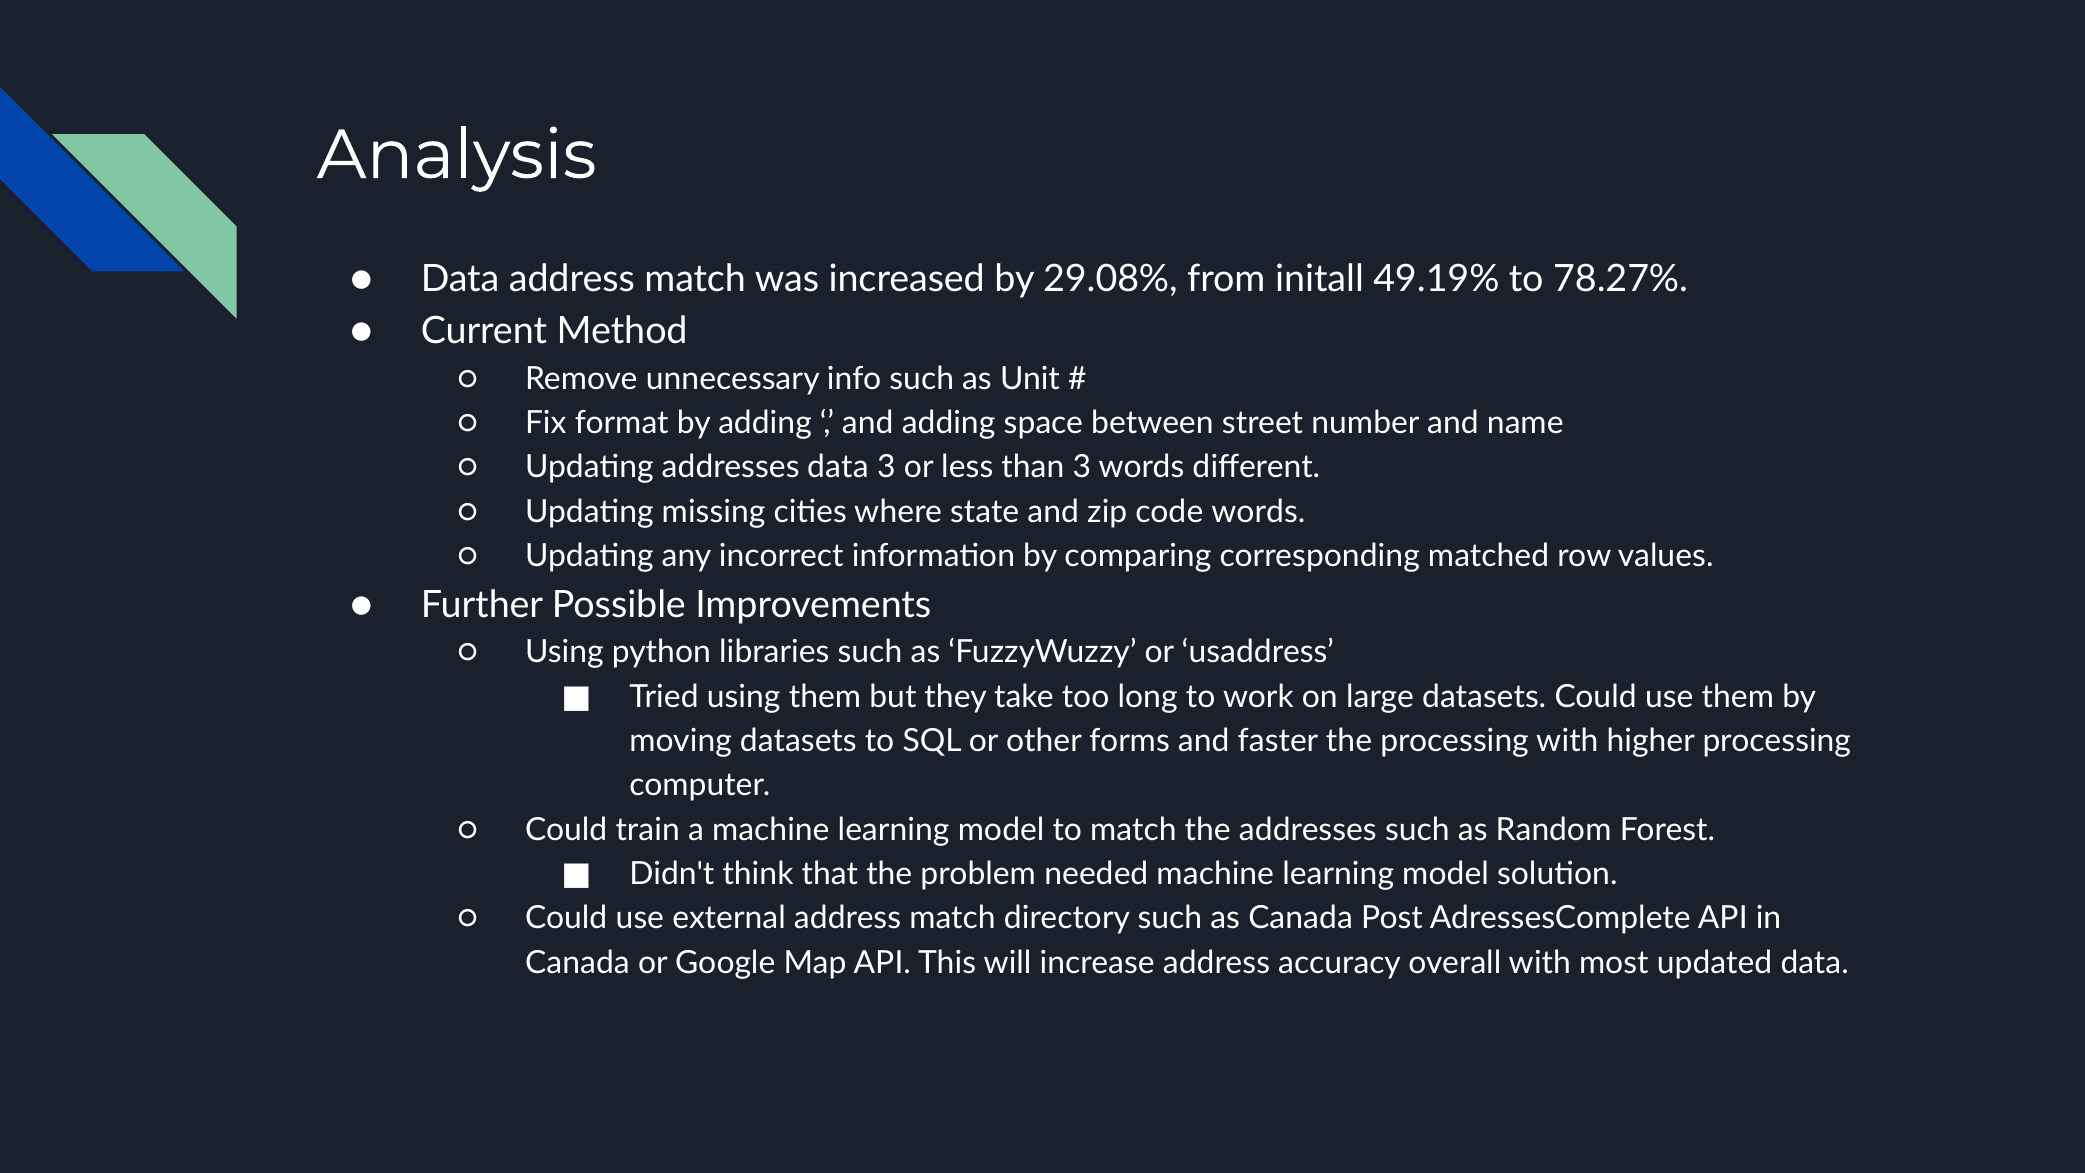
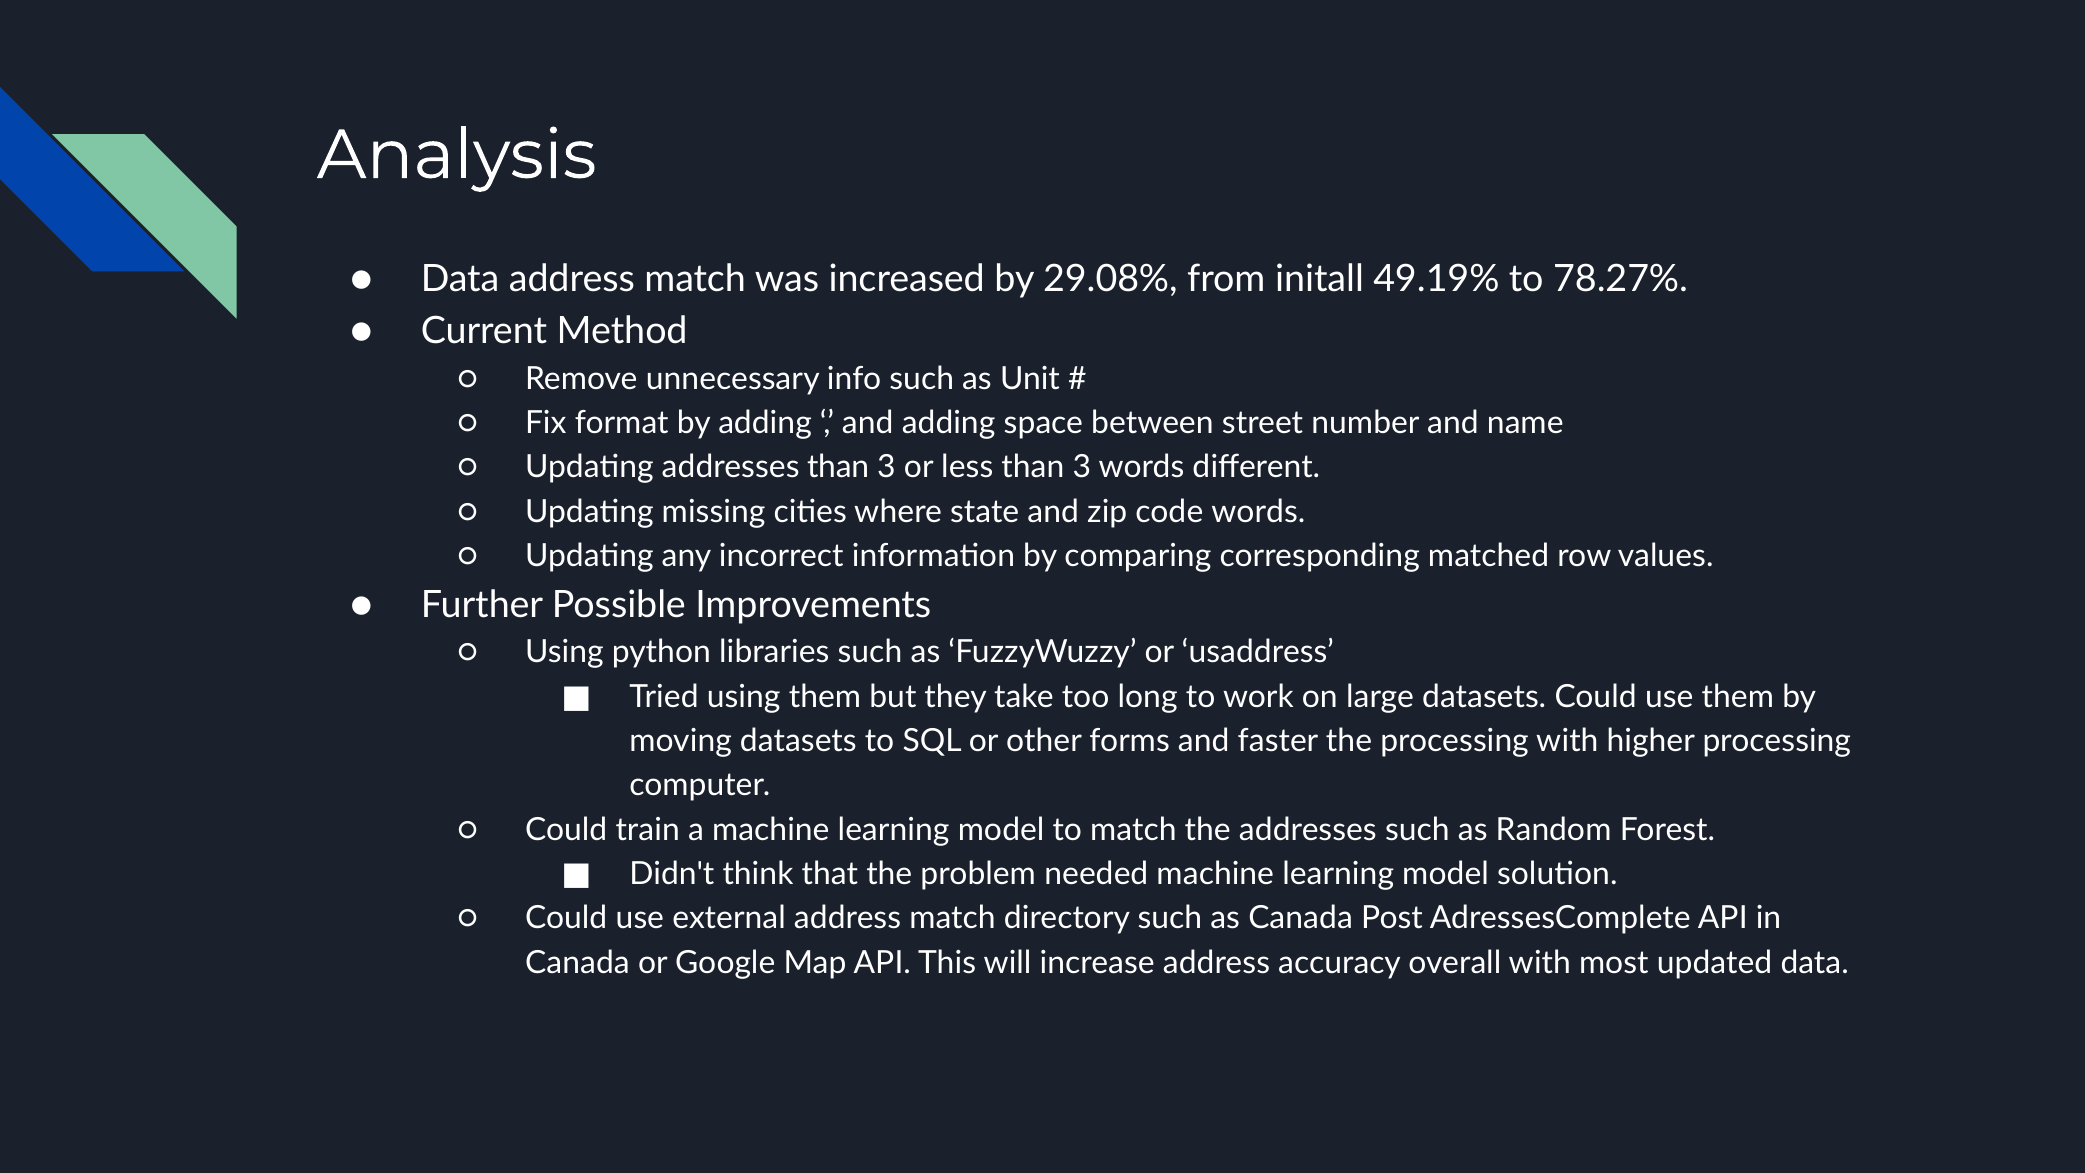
addresses data: data -> than (838, 467)
